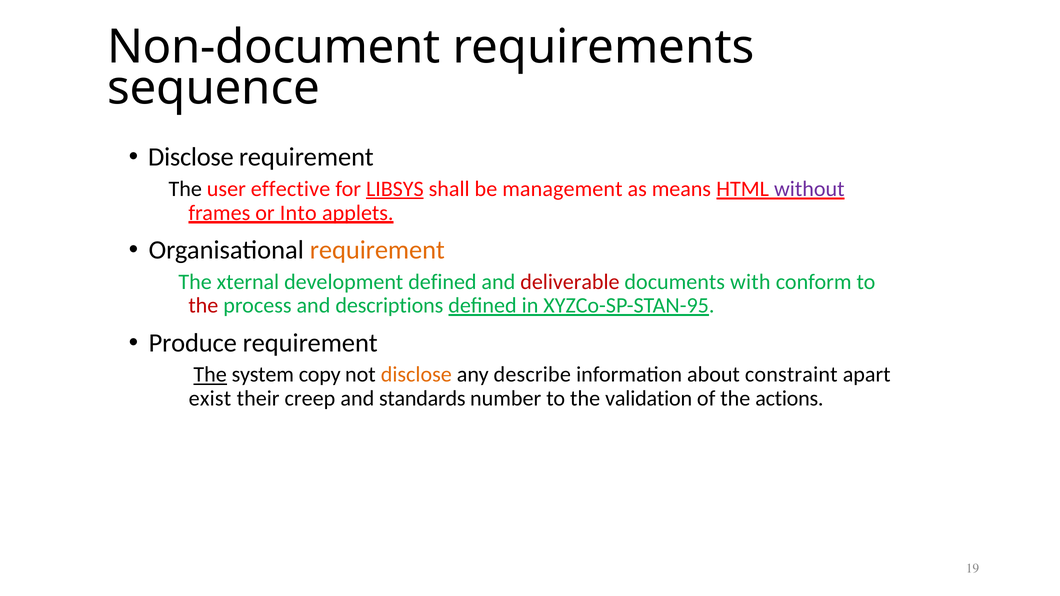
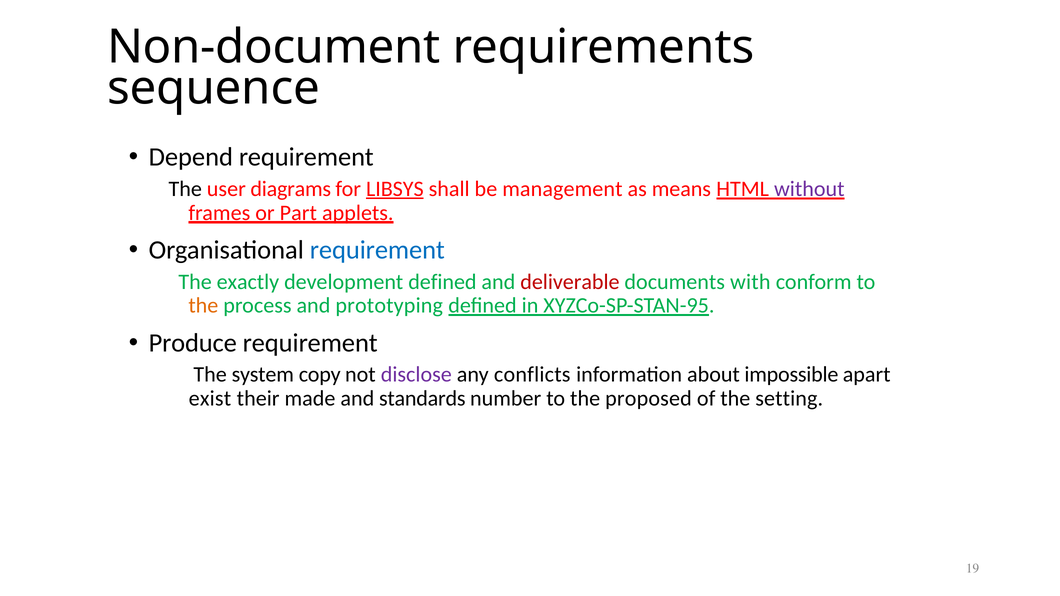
Disclose: Disclose -> Depend (191, 157)
effective: effective -> diagrams (291, 189)
Into: Into -> Part (298, 213)
requirement colour: orange -> blue (377, 250)
xternal: xternal -> exactly (248, 282)
the colour: red -> orange (203, 306)
descriptions: descriptions -> prototyping (389, 306)
The underline: present -> none (210, 375)
disclose colour: orange -> purple (416, 375)
describe: describe -> conflicts (532, 375)
constraint: constraint -> impossible (791, 375)
creep: creep -> made (310, 399)
validation: validation -> proposed (648, 399)
actions: actions -> setting (789, 399)
